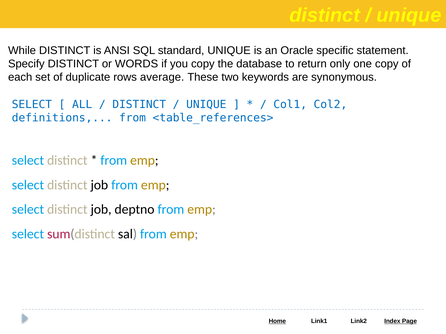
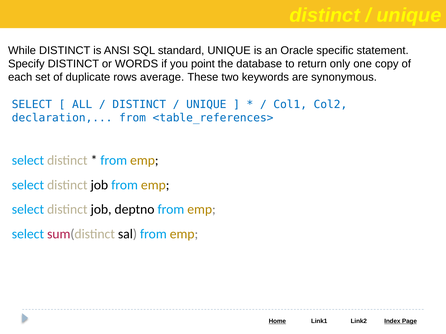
you copy: copy -> point (203, 64)
definitions: definitions -> declaration (62, 118)
